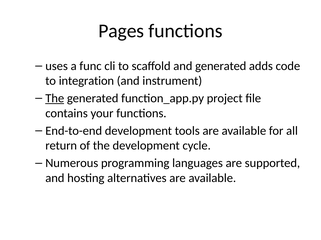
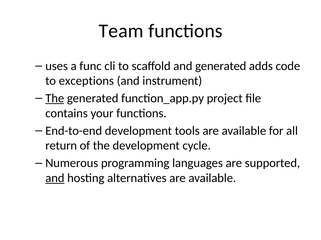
Pages: Pages -> Team (121, 31)
integration: integration -> exceptions (86, 81)
and underline: none -> present (55, 179)
